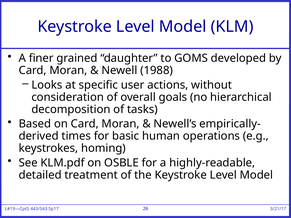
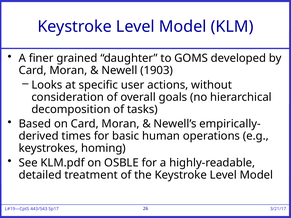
1988: 1988 -> 1903 (157, 71)
